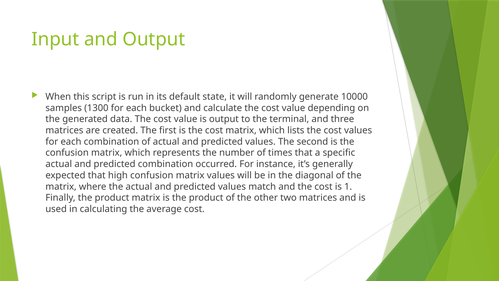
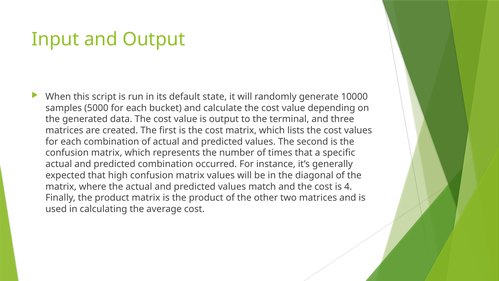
1300: 1300 -> 5000 (96, 108)
1: 1 -> 4 (348, 186)
